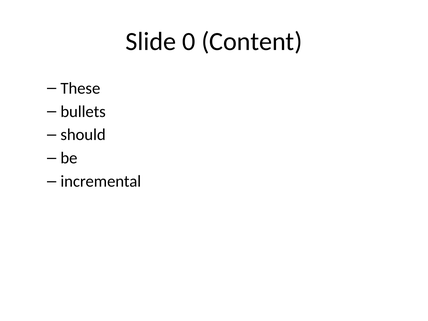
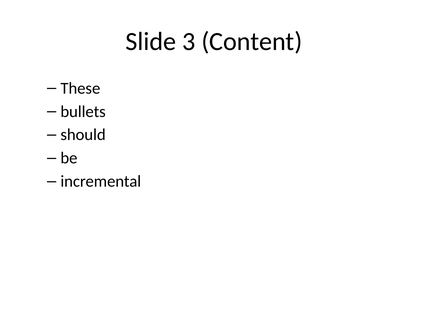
0: 0 -> 3 (189, 41)
